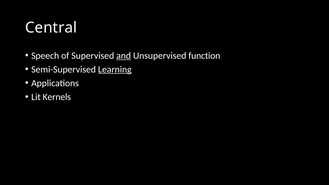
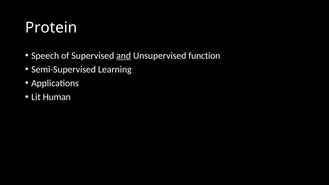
Central: Central -> Protein (51, 28)
Learning underline: present -> none (115, 69)
Kernels: Kernels -> Human (57, 97)
